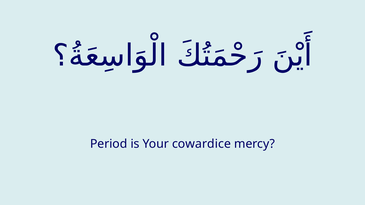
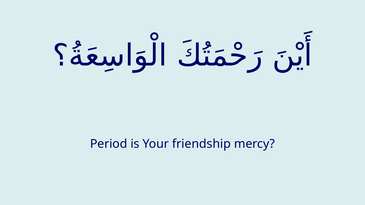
cowardice: cowardice -> friendship (201, 144)
